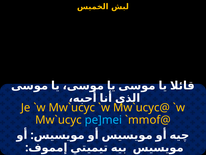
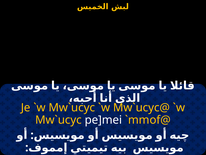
pe]mei colour: light blue -> white (103, 120)
